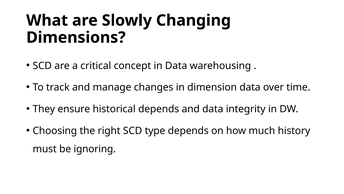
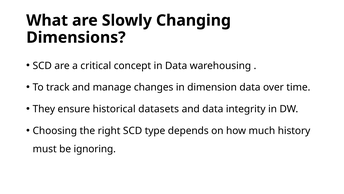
historical depends: depends -> datasets (159, 109)
